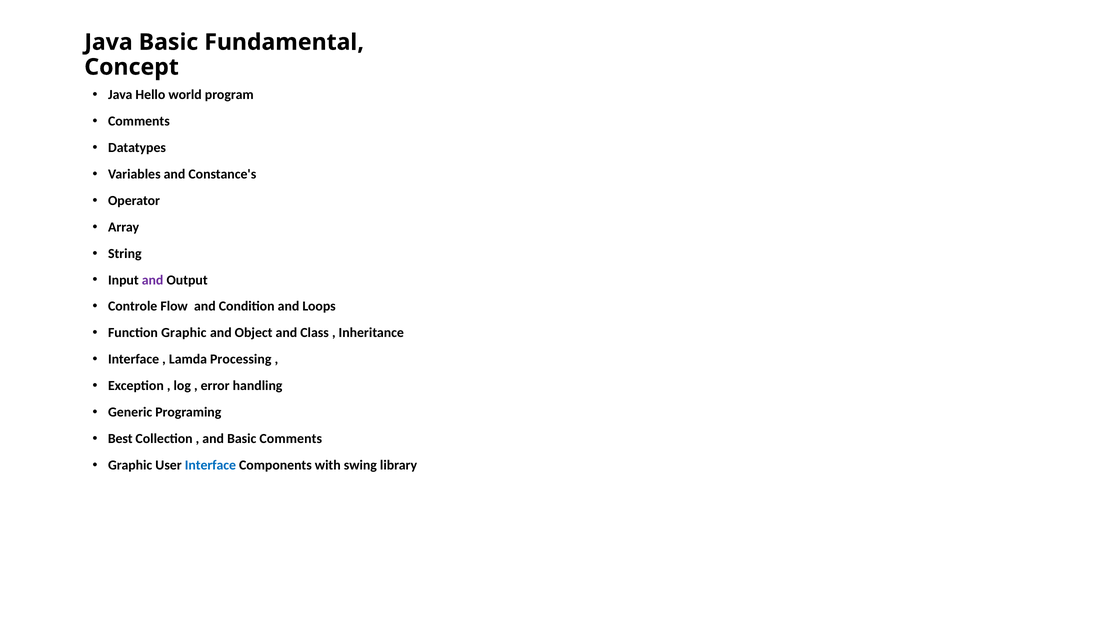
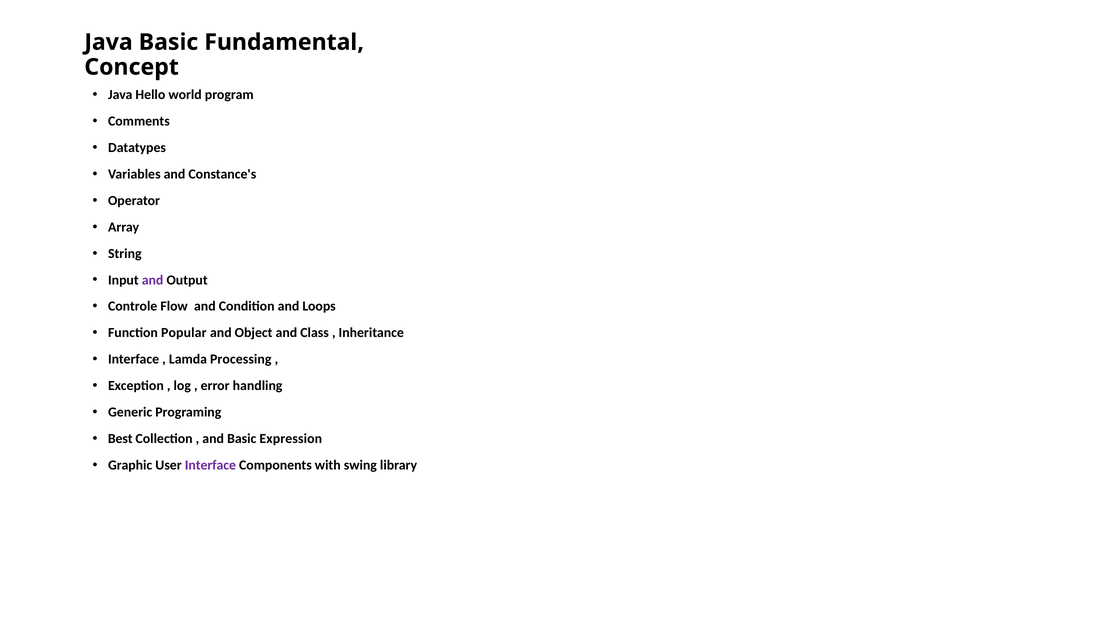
Function Graphic: Graphic -> Popular (184, 333)
Basic Comments: Comments -> Expression (291, 439)
Interface colour: blue -> purple (210, 465)
